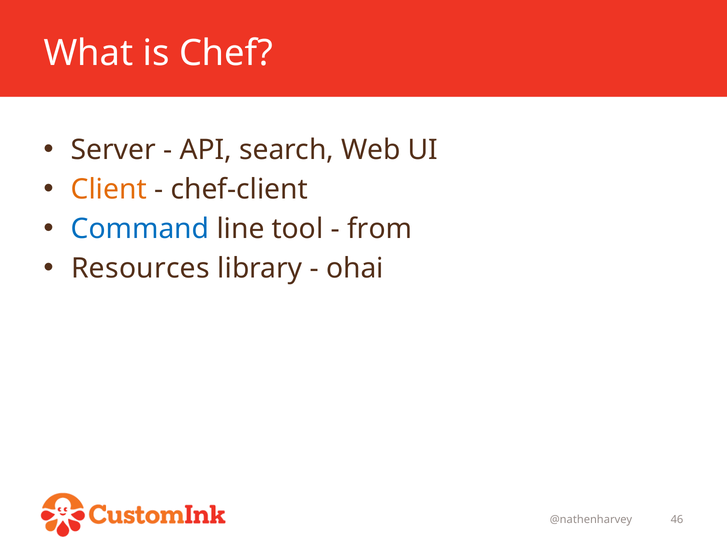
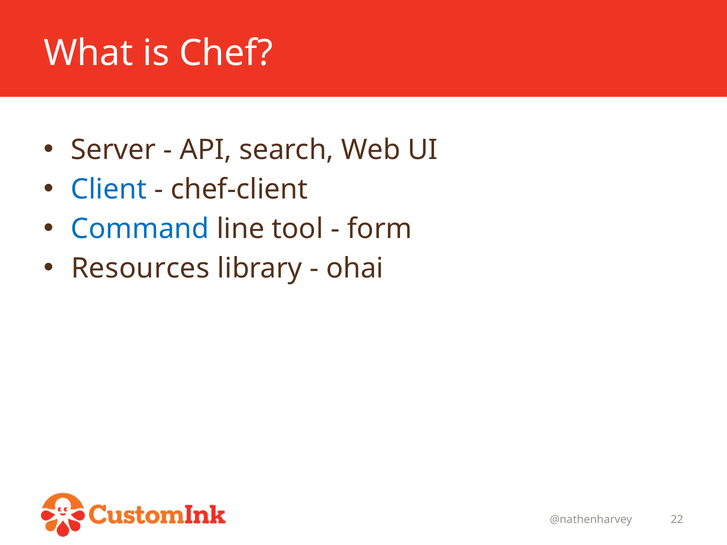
Client colour: orange -> blue (109, 189)
from: from -> form (380, 229)
46: 46 -> 22 (677, 520)
